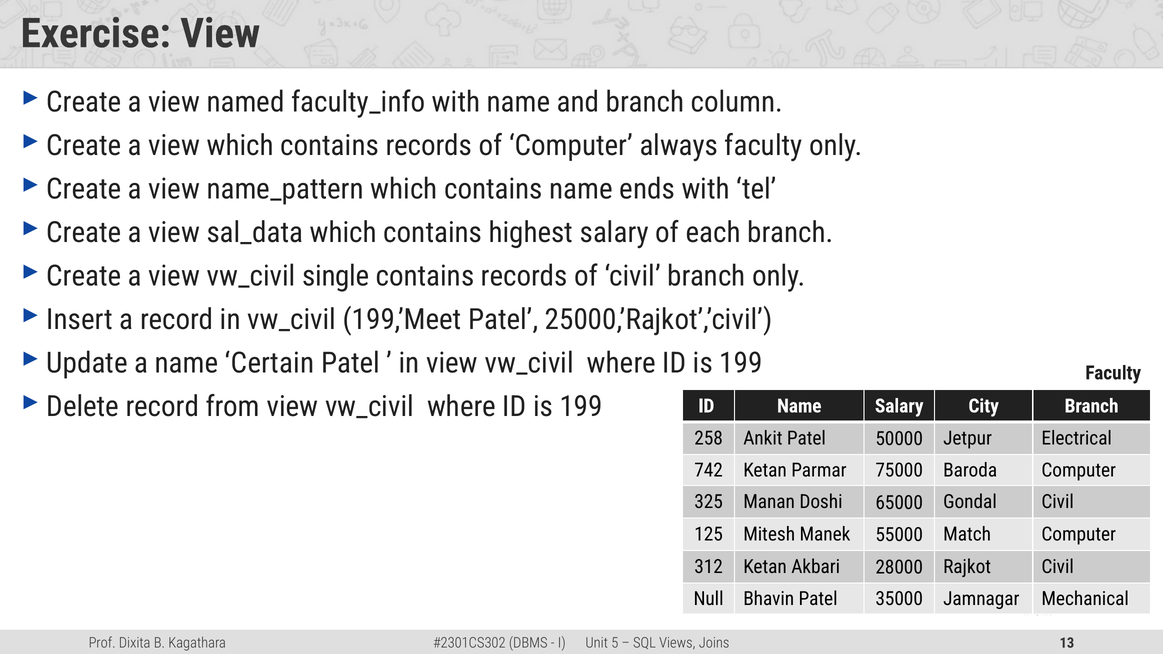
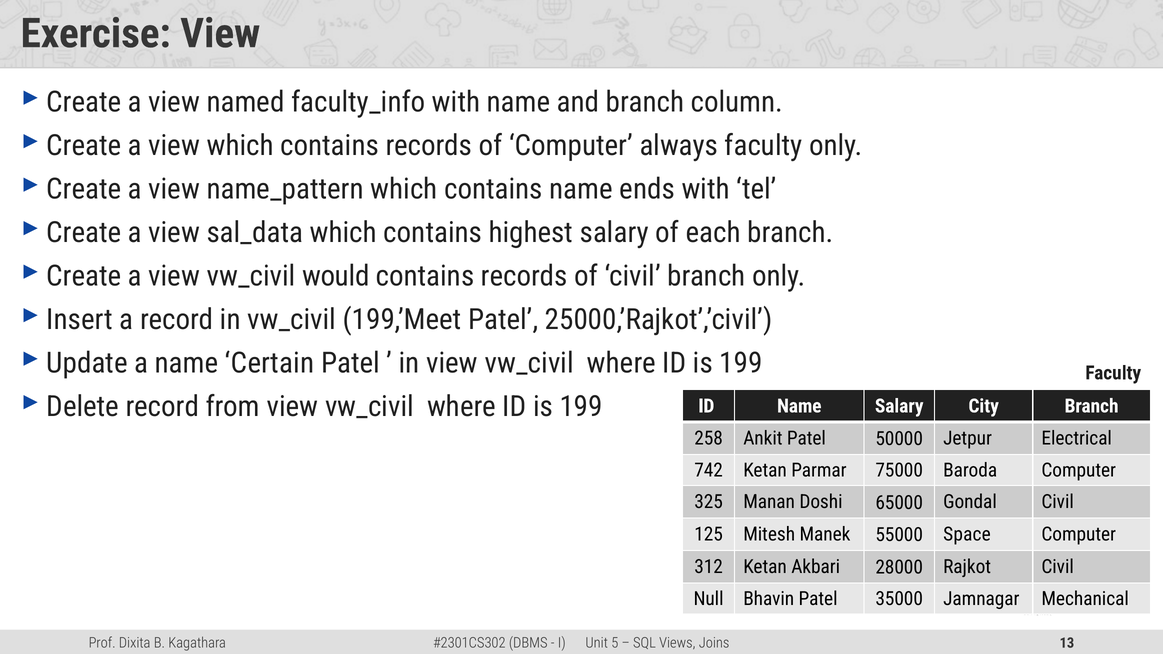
single: single -> would (336, 276)
Match: Match -> Space (967, 535)
